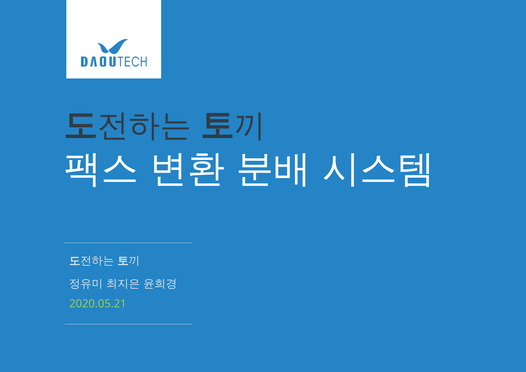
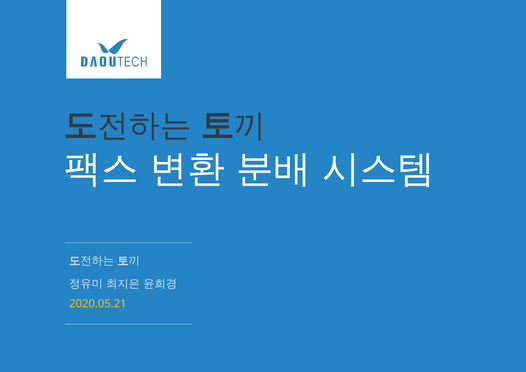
2020.05.21 colour: light green -> yellow (98, 304)
